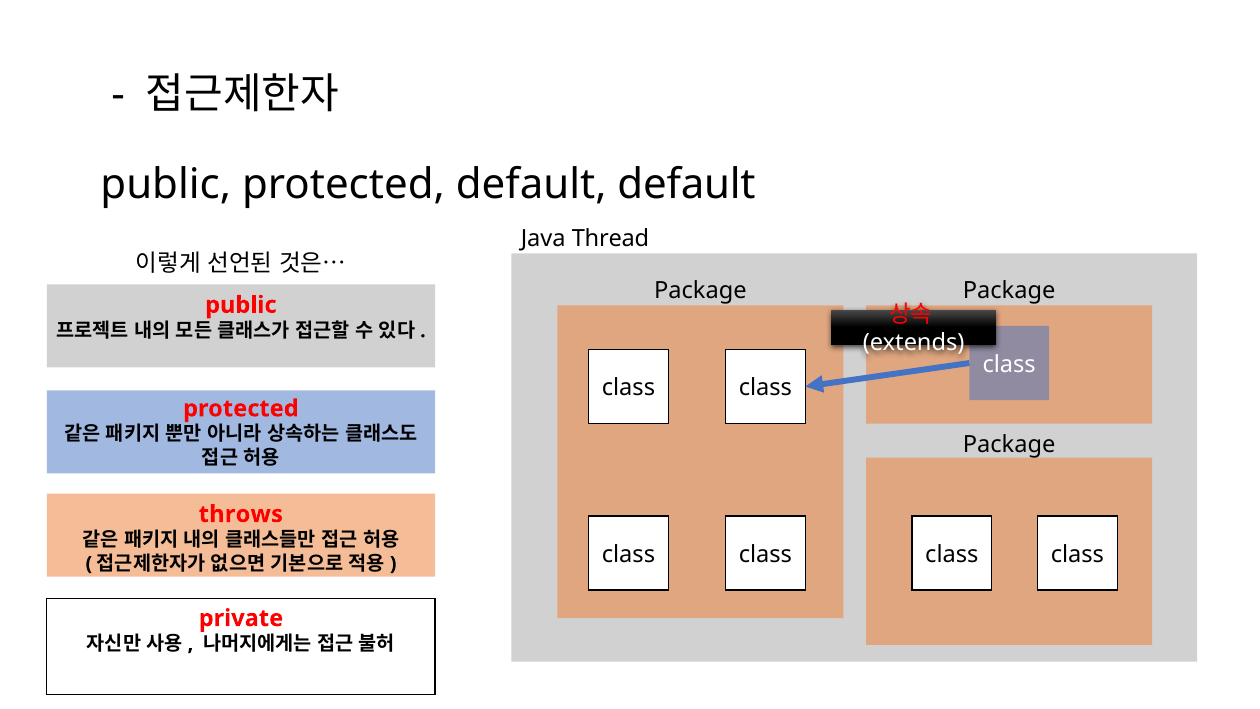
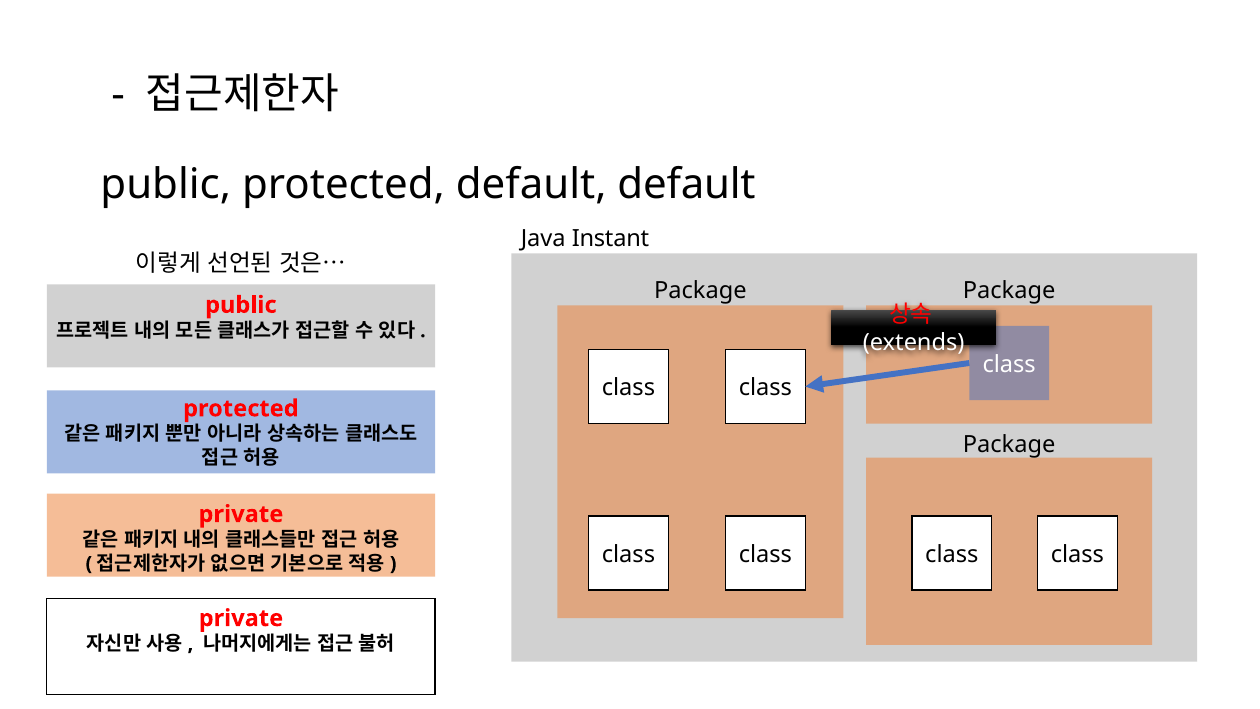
Thread: Thread -> Instant (610, 239)
throws: throws -> private (241, 514)
